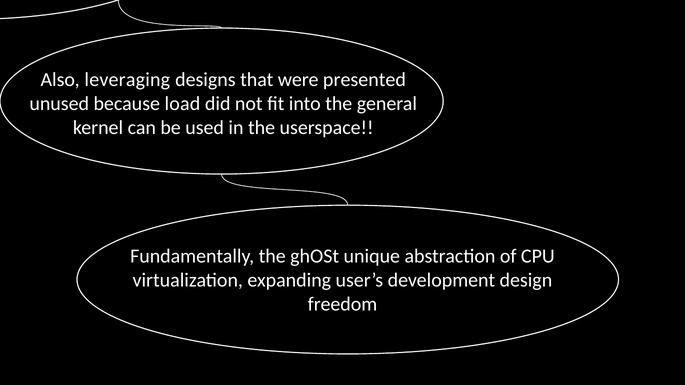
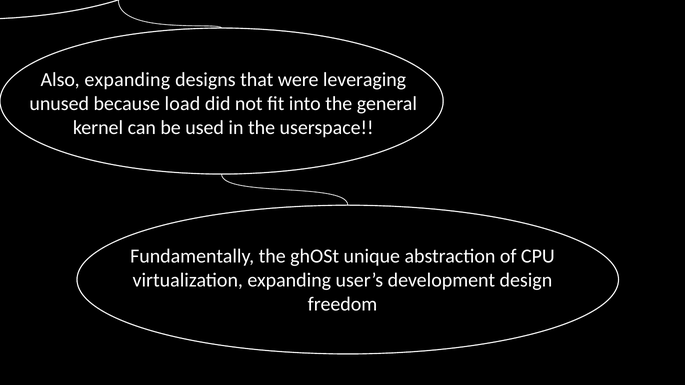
Also leveraging: leveraging -> expanding (127, 80)
presented: presented -> leveraging (365, 80)
